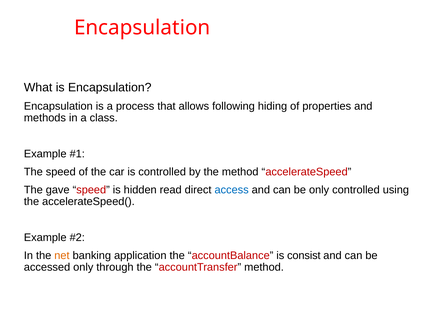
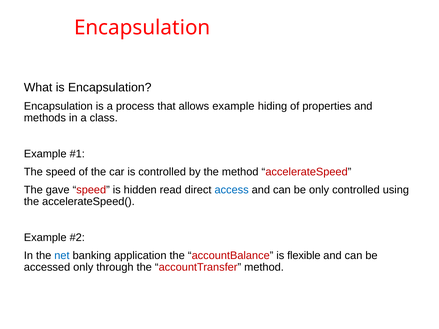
allows following: following -> example (233, 106)
net colour: orange -> blue (62, 256)
consist: consist -> flexible (304, 256)
